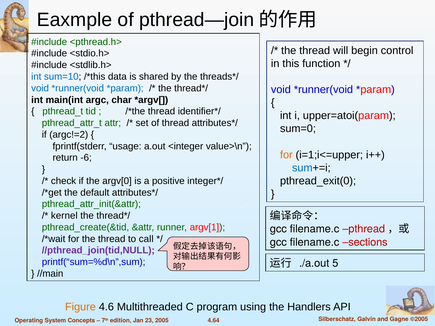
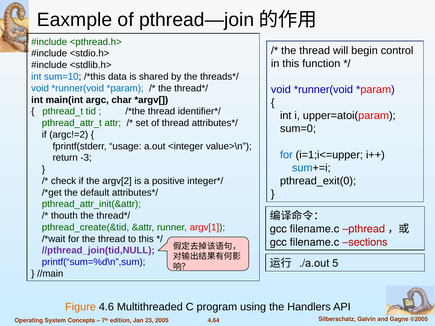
for colour: orange -> blue (286, 155)
-6: -6 -> -3 (86, 158)
argv[0: argv[0 -> argv[2 (117, 181)
kernel: kernel -> thouth (64, 216)
to call: call -> this (146, 239)
